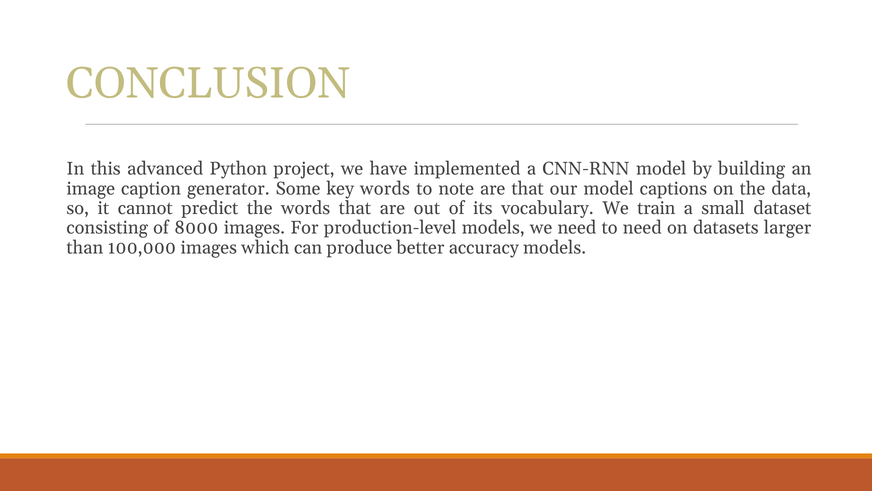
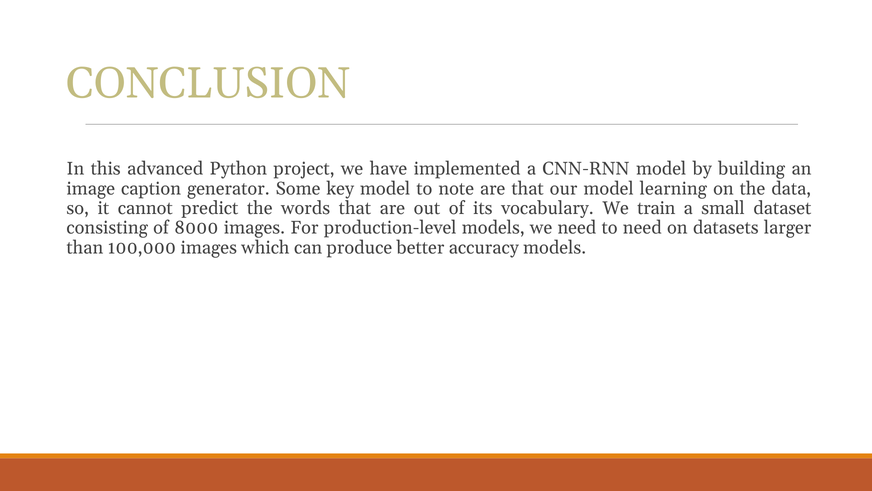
key words: words -> model (385, 188)
captions: captions -> learning (673, 188)
